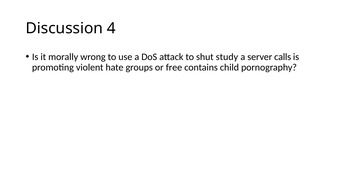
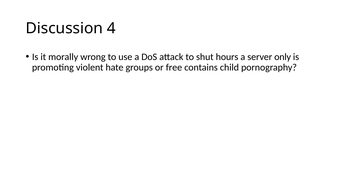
study: study -> hours (227, 57)
calls: calls -> only (283, 57)
